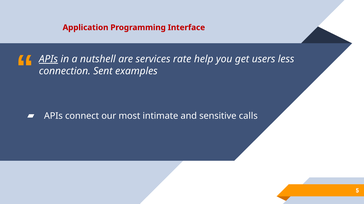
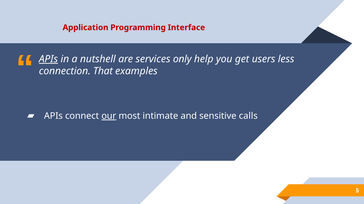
rate: rate -> only (182, 59)
Sent: Sent -> That (103, 71)
our underline: none -> present (109, 116)
